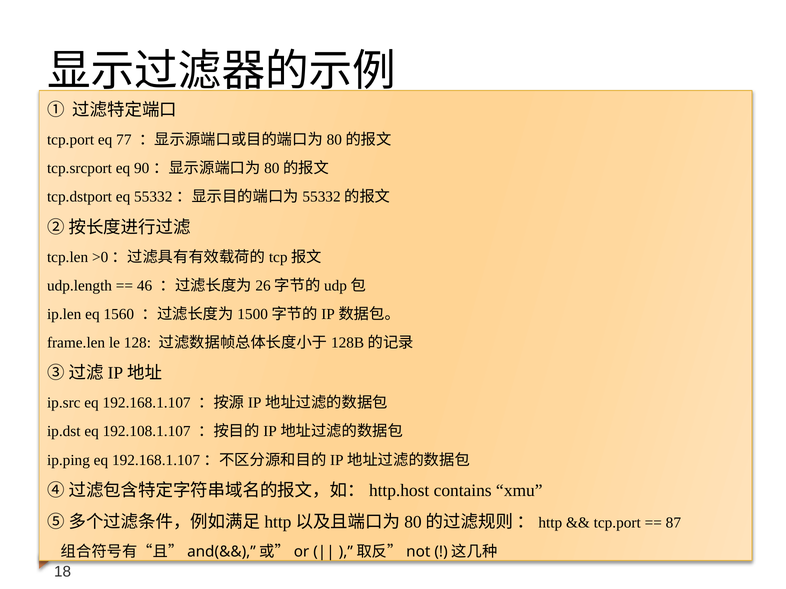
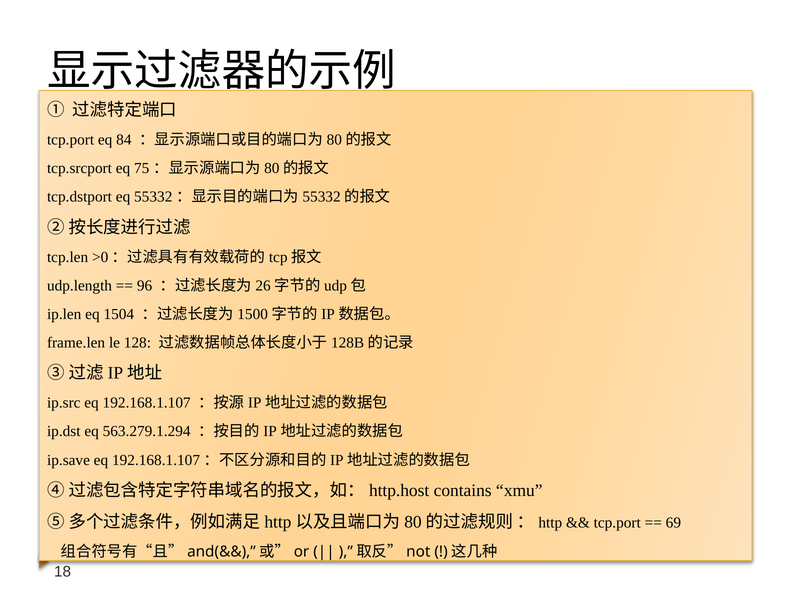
77: 77 -> 84 (124, 140)
90: 90 -> 75 (142, 168)
46: 46 -> 96 (145, 286)
1560: 1560 -> 1504 (119, 314)
192.108.1.107: 192.108.1.107 -> 563.279.1.294 (147, 432)
ip.ping: ip.ping -> ip.save (68, 460)
87: 87 -> 69 (673, 523)
